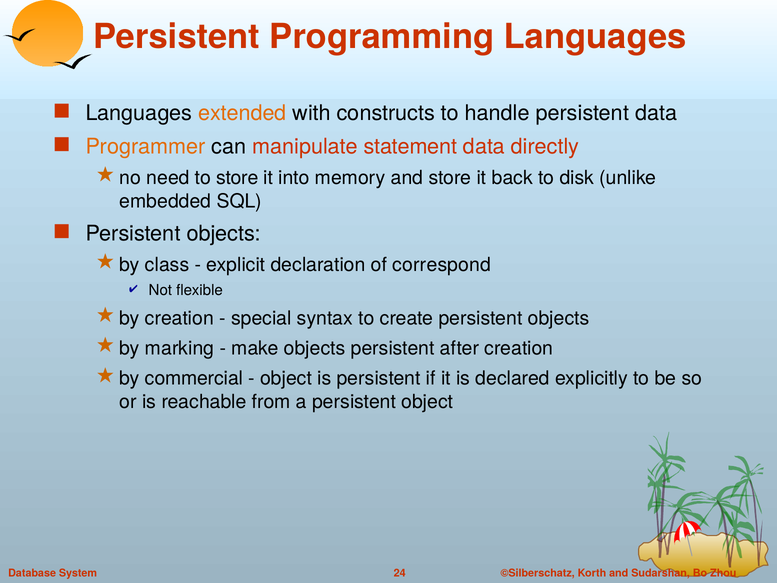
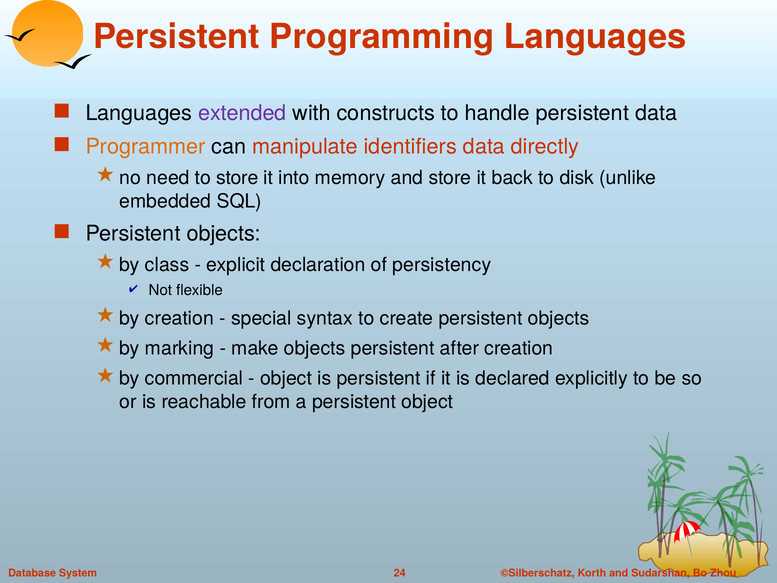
extended colour: orange -> purple (242, 113)
statement: statement -> identifiers (410, 147)
correspond: correspond -> persistency (442, 265)
